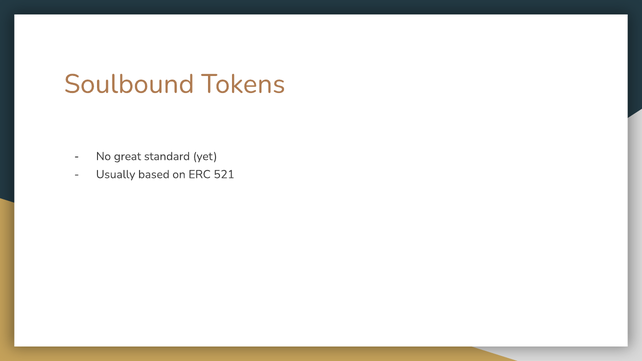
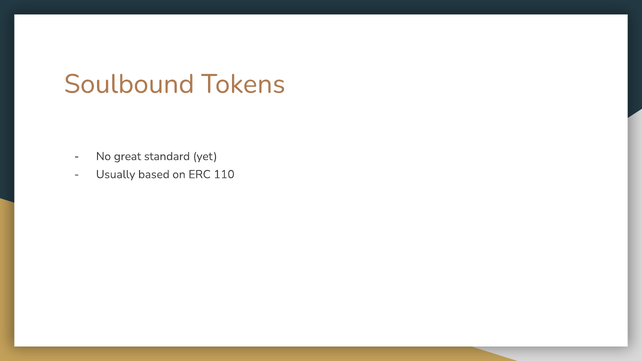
521: 521 -> 110 (224, 174)
